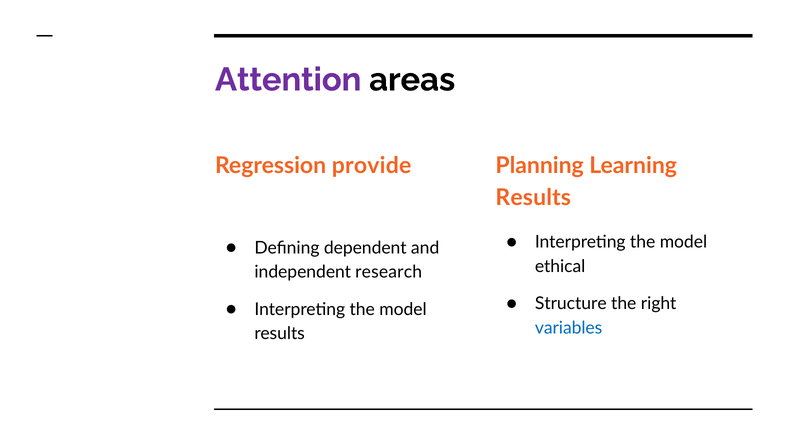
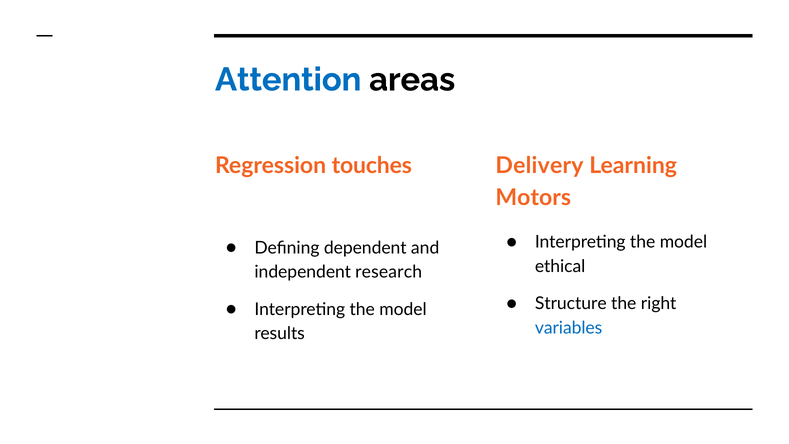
Attention colour: purple -> blue (288, 80)
provide: provide -> touches (372, 166)
Planning: Planning -> Delivery (539, 166)
Results: Results -> Motors (533, 197)
